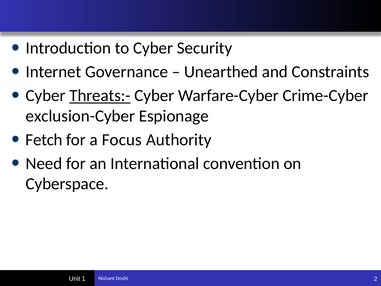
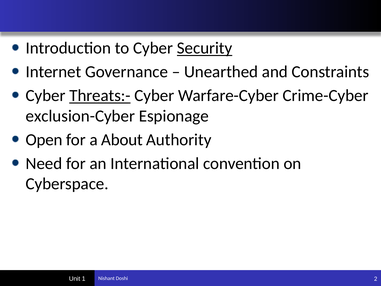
Security underline: none -> present (205, 48)
Fetch: Fetch -> Open (44, 140)
Focus: Focus -> About (122, 140)
